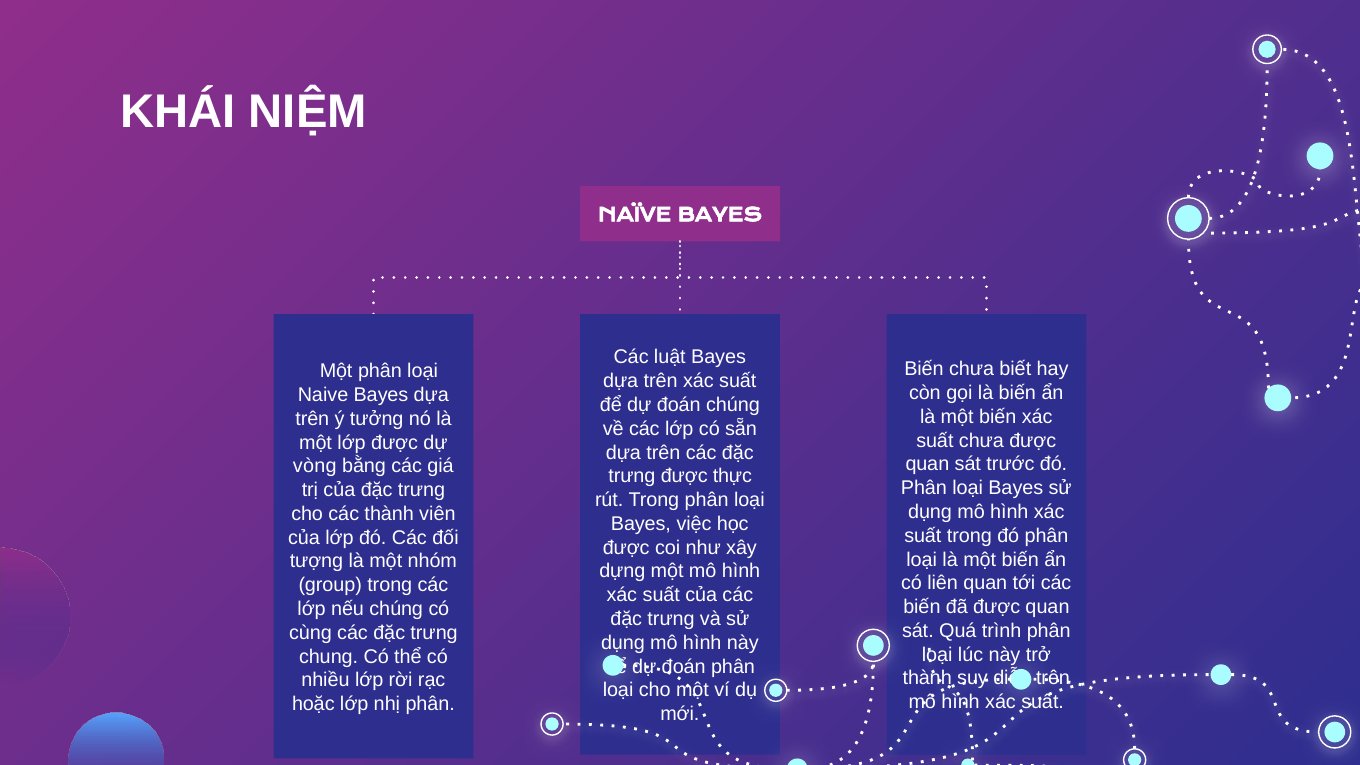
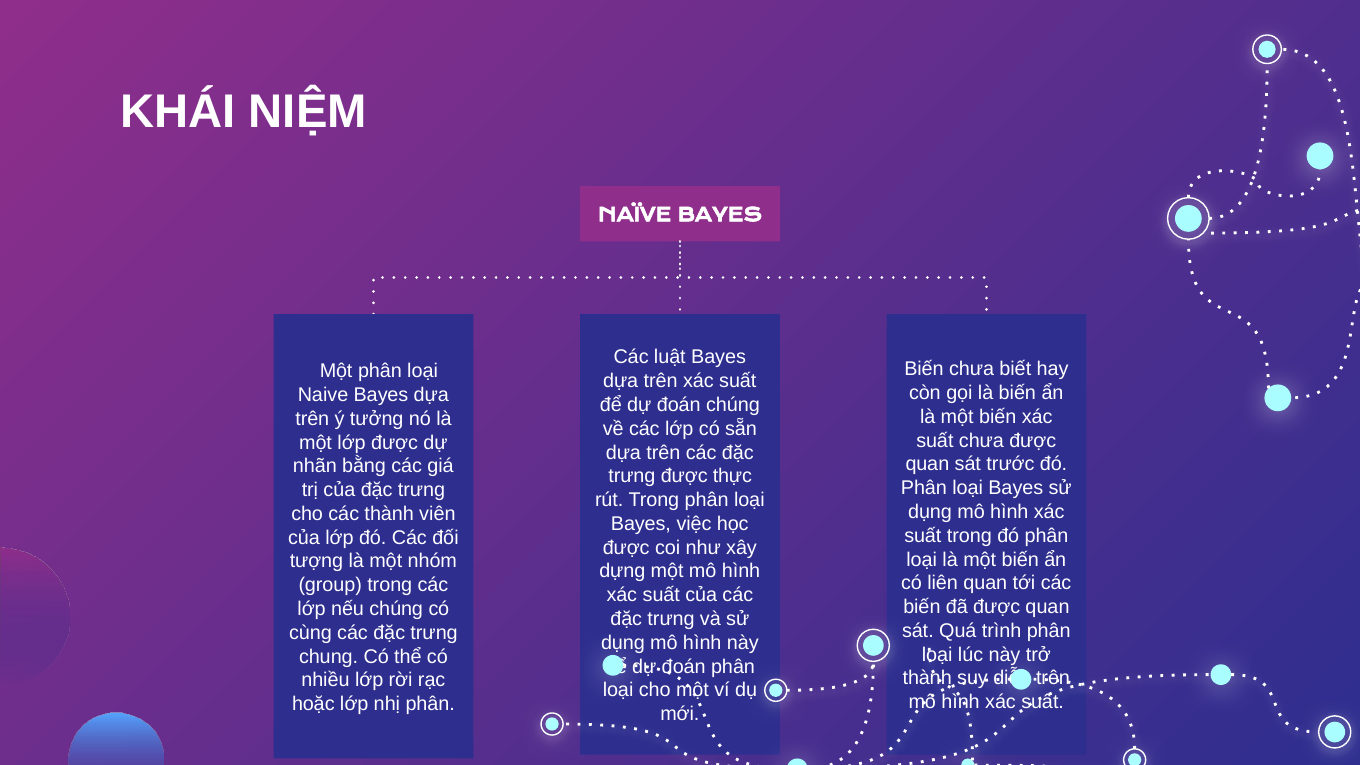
vòng: vòng -> nhãn (315, 466)
